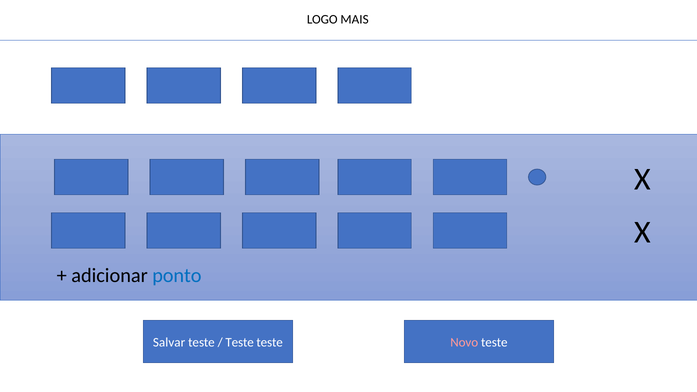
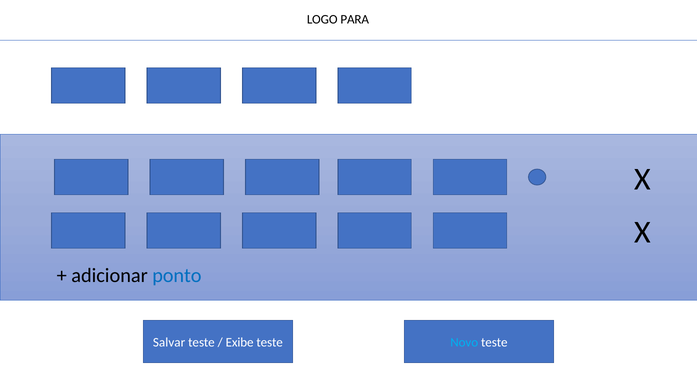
MAIS: MAIS -> PARA (355, 19)
Teste: Teste -> Exibe (240, 342)
Novo colour: pink -> light blue (464, 342)
